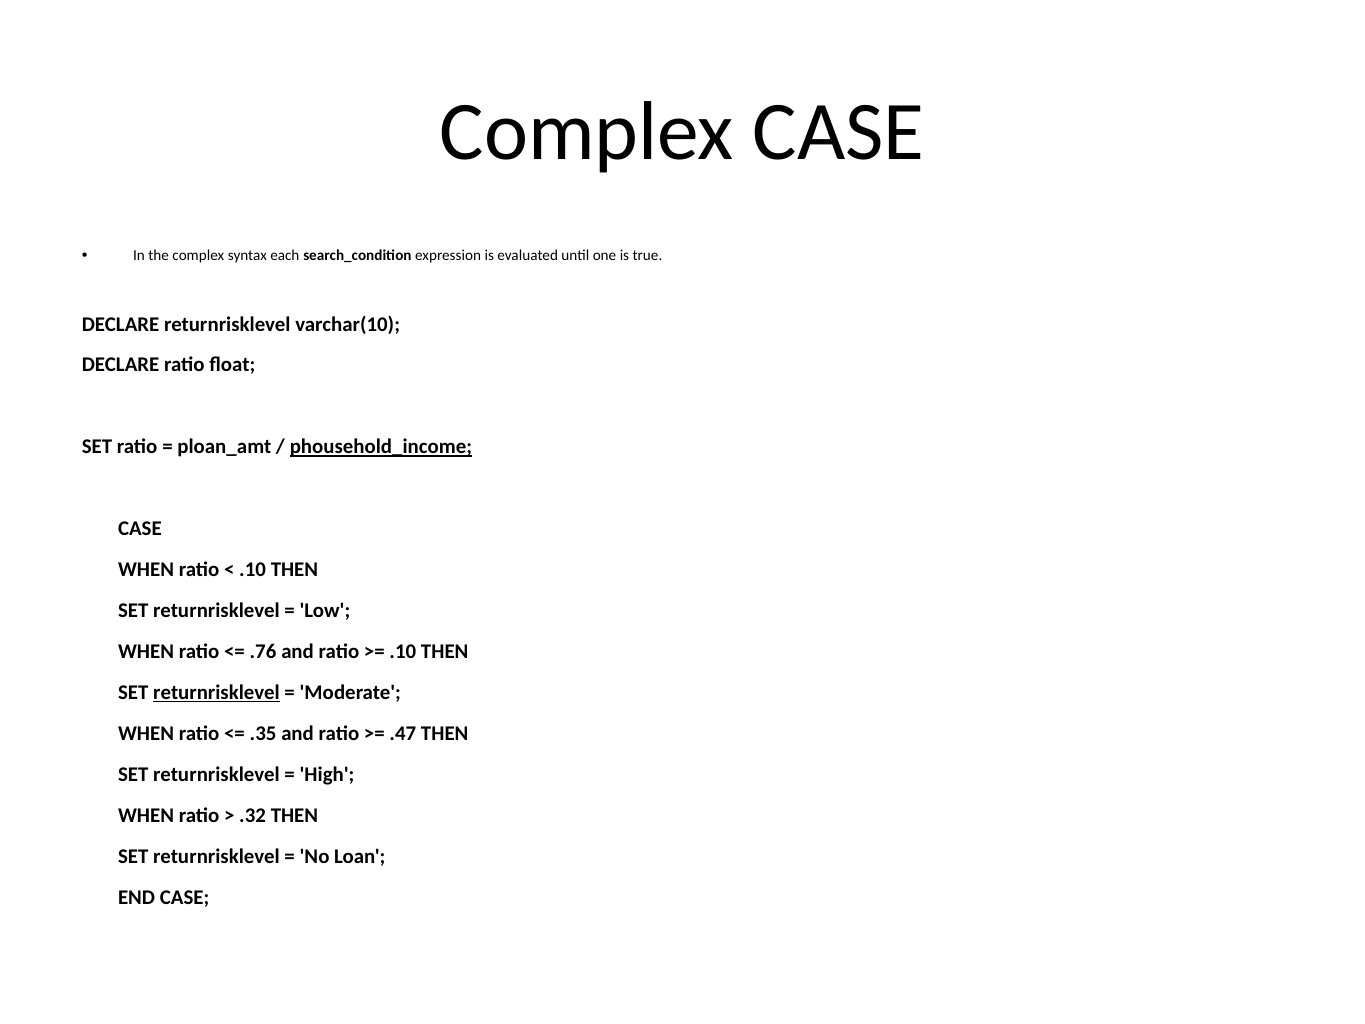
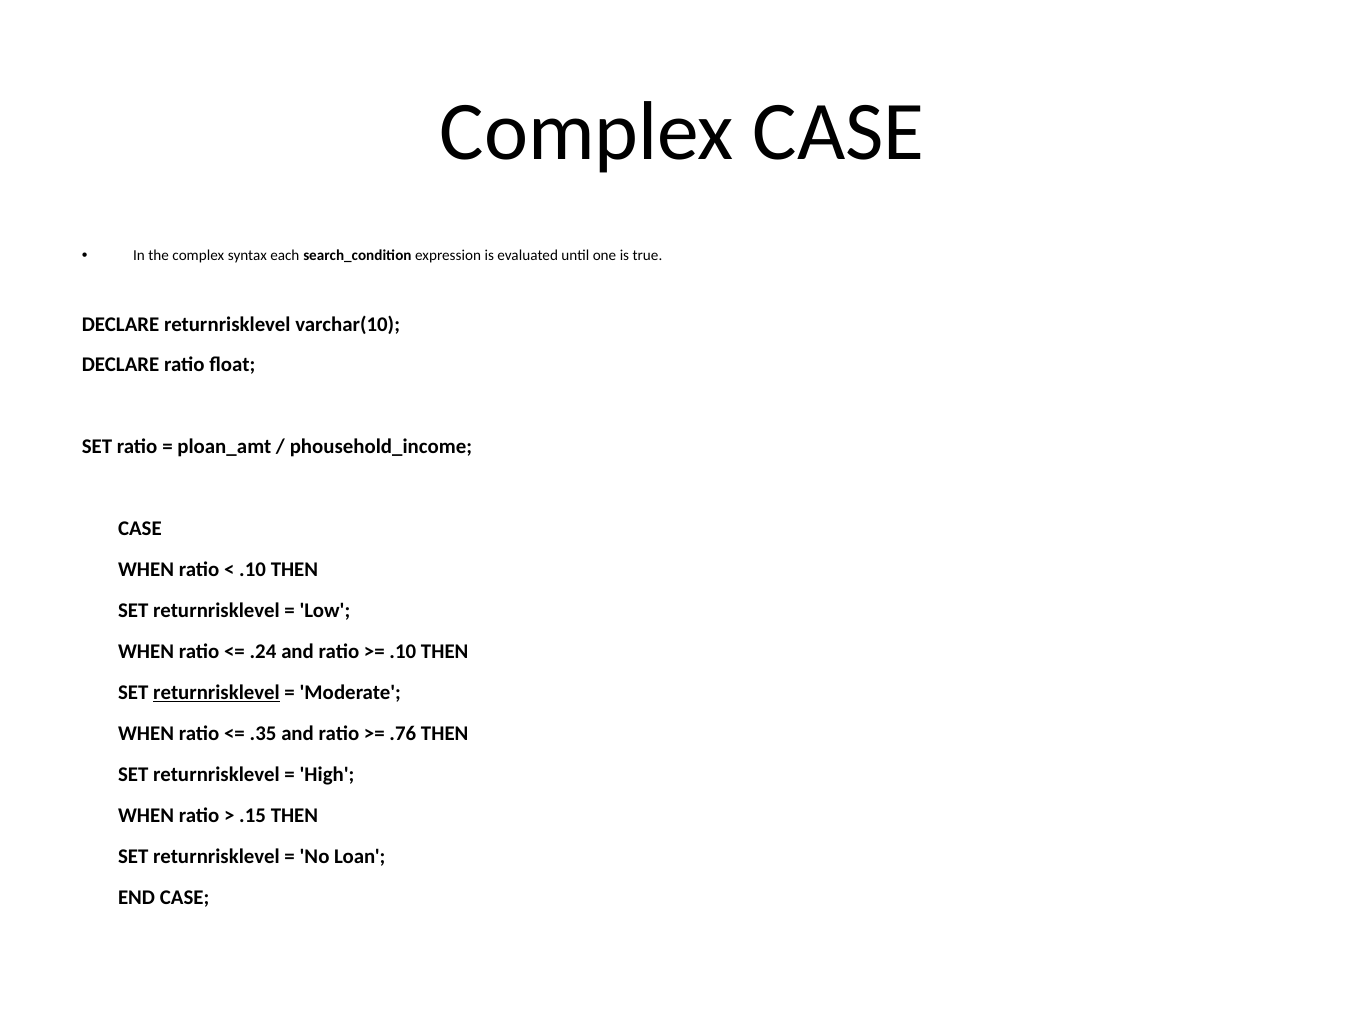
phousehold_income underline: present -> none (381, 447)
.76: .76 -> .24 (263, 652)
.47: .47 -> .76 (403, 734)
.32: .32 -> .15 (253, 815)
